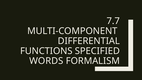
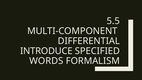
7.7: 7.7 -> 5.5 (113, 21)
FUNCTIONS: FUNCTIONS -> INTRODUCE (46, 51)
